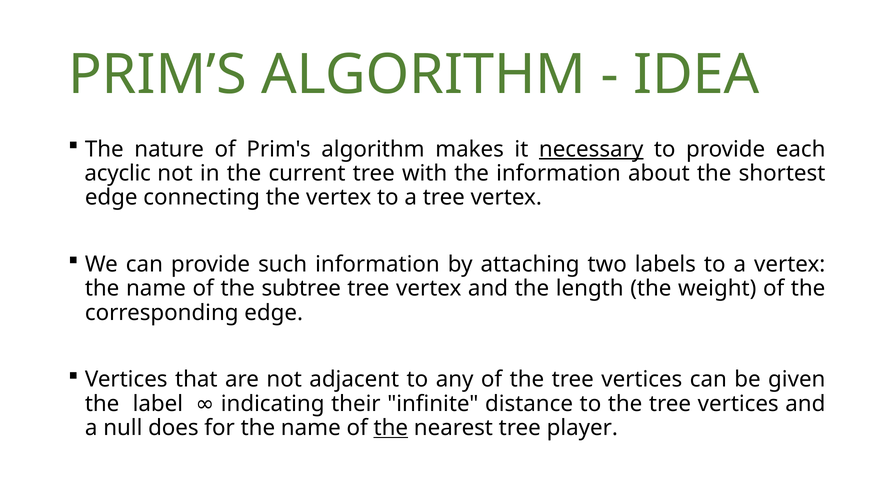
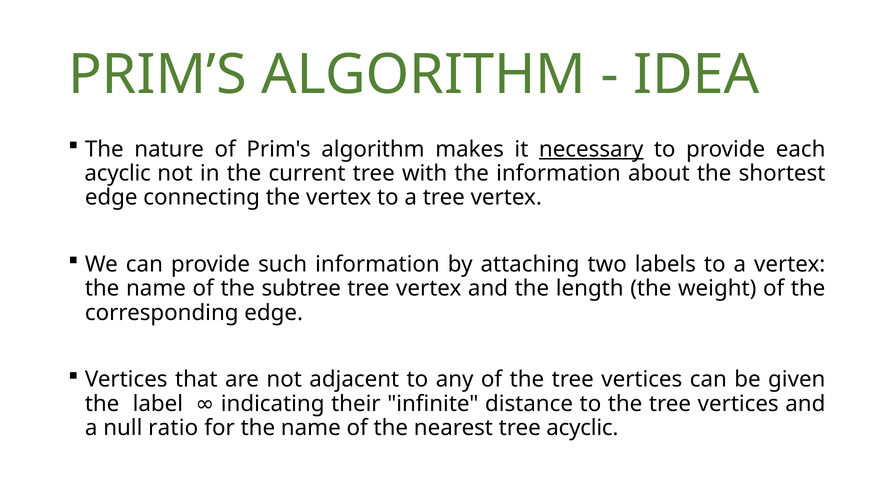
does: does -> ratio (173, 428)
the underline: present -> none (391, 428)
tree player: player -> acyclic (582, 428)
